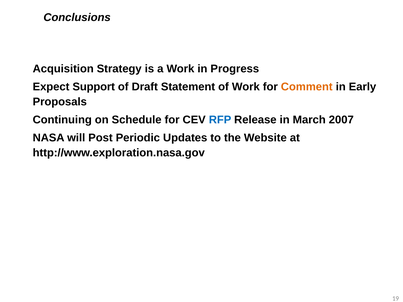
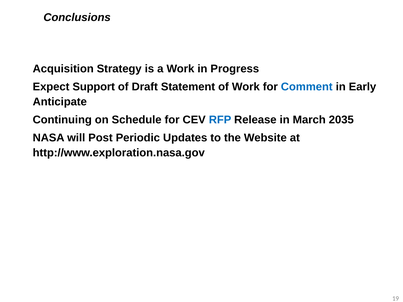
Comment colour: orange -> blue (307, 87)
Proposals: Proposals -> Anticipate (60, 102)
2007: 2007 -> 2035 (341, 120)
